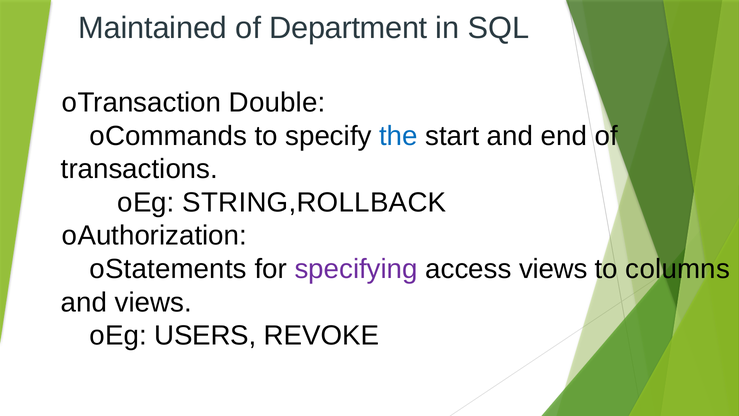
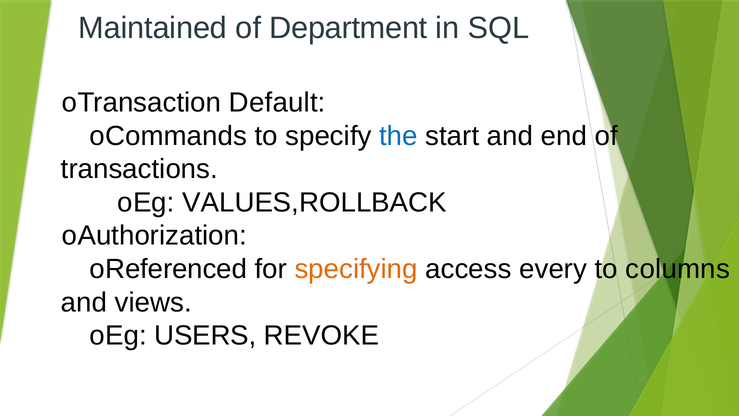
Double: Double -> Default (277, 103)
STRING,ROLLBACK: STRING,ROLLBACK -> VALUES,ROLLBACK (315, 202)
Statements: Statements -> Referenced (176, 269)
specifying colour: purple -> orange (356, 269)
access views: views -> every (553, 269)
